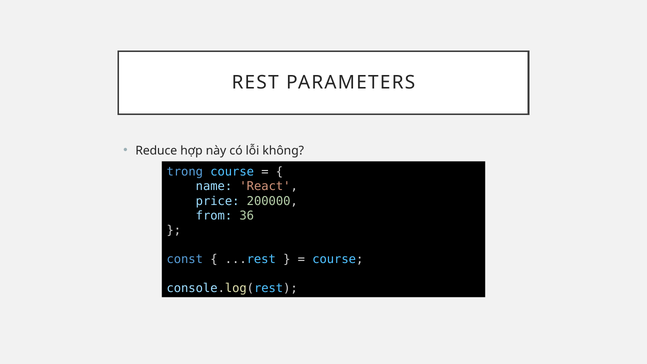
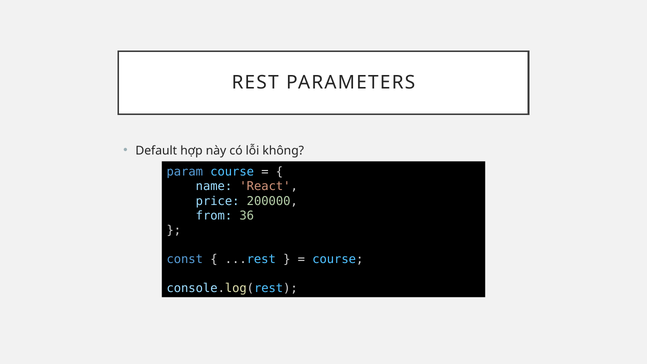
Reduce: Reduce -> Default (156, 151)
trong: trong -> param (185, 172)
